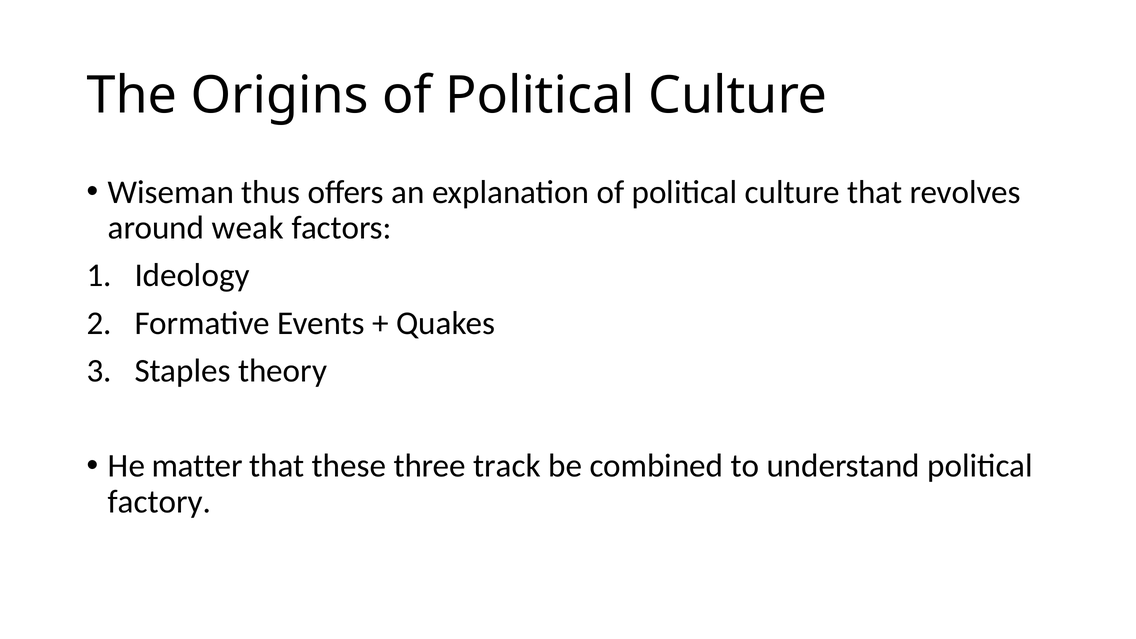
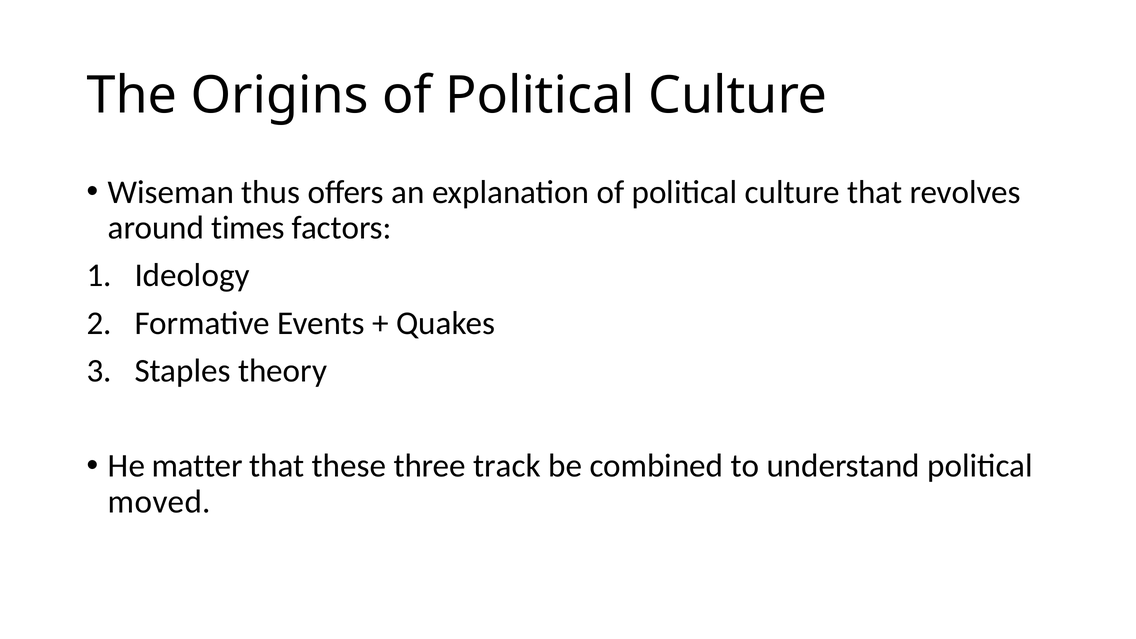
weak: weak -> times (248, 228)
factory: factory -> moved (159, 502)
